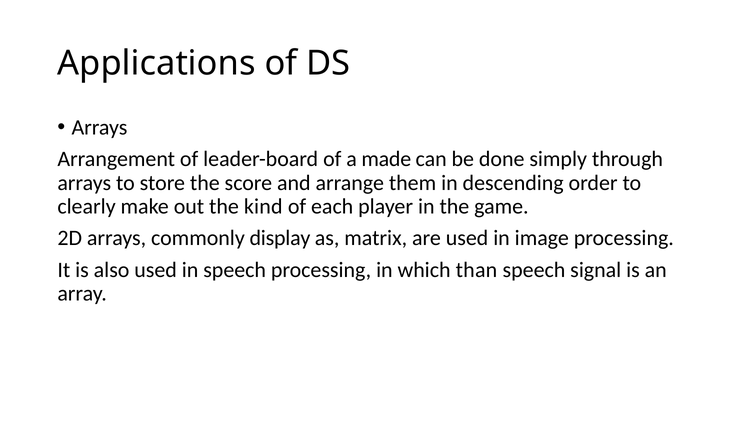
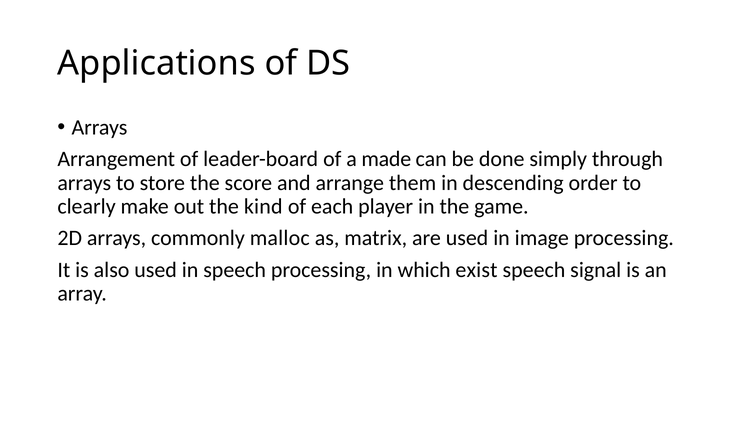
display: display -> malloc (280, 238)
than: than -> exist (477, 269)
